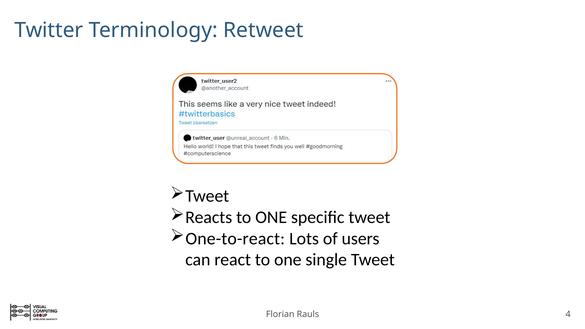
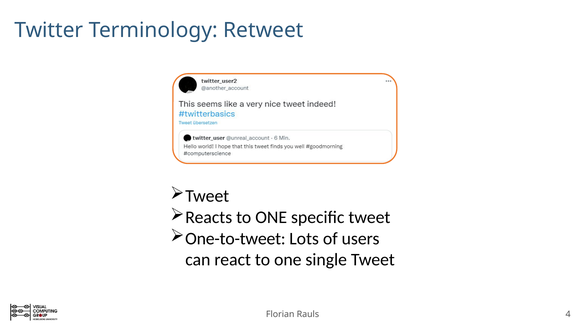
One-to-react: One-to-react -> One-to-tweet (235, 239)
